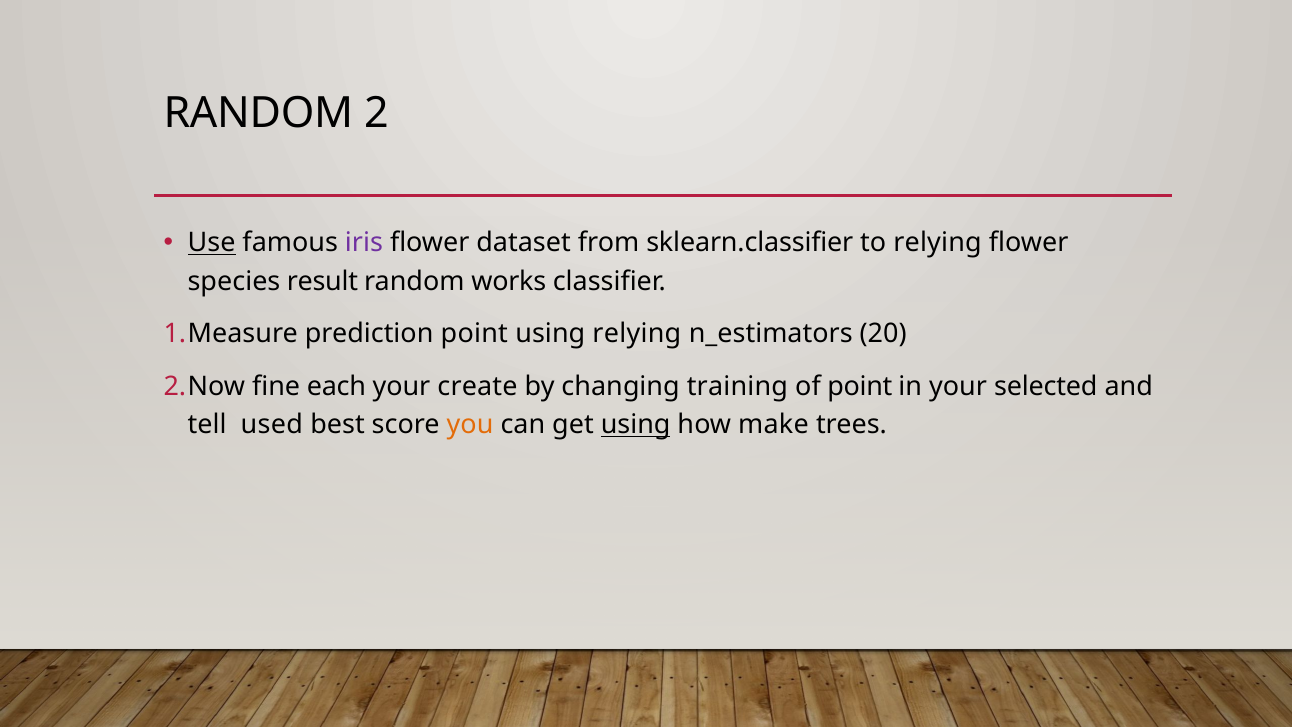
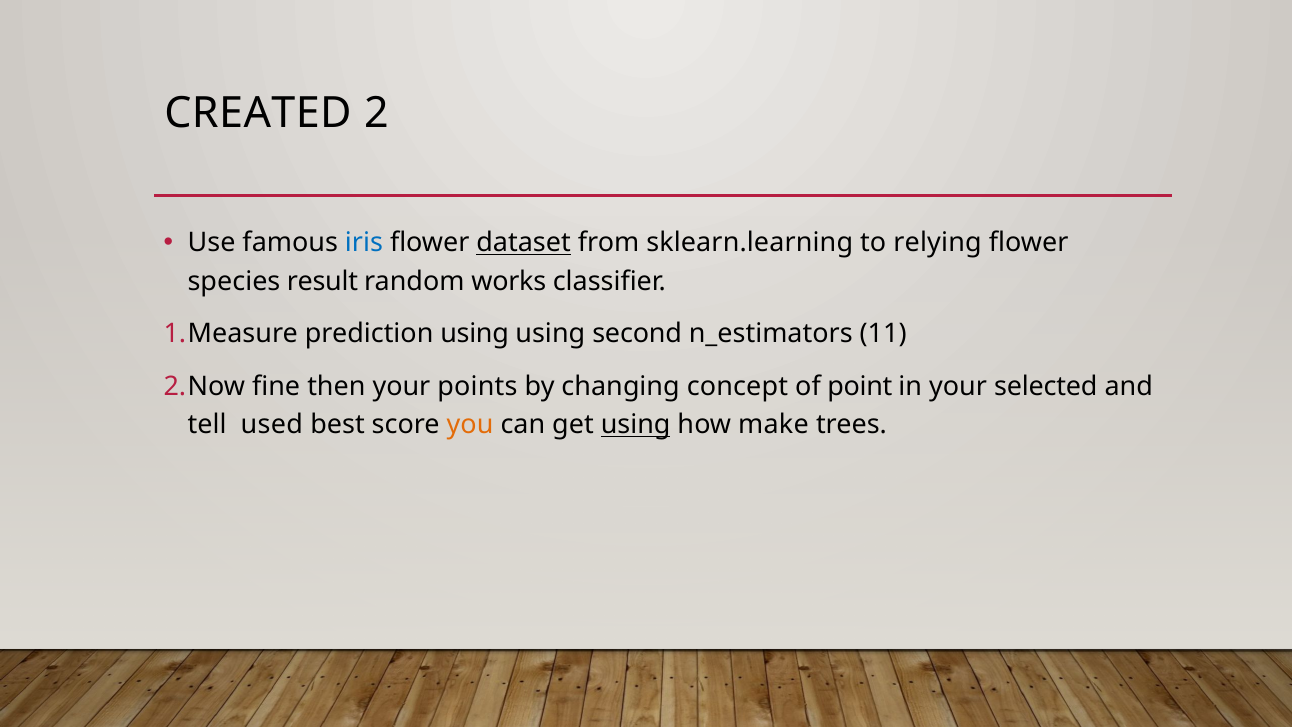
RANDOM: RANDOM -> CREATED (258, 113)
Use underline: present -> none (212, 243)
iris colour: purple -> blue (364, 243)
dataset underline: none -> present (524, 243)
sklearn.classifier: sklearn.classifier -> sklearn.learning (750, 243)
prediction point: point -> using (475, 334)
using relying: relying -> second (637, 334)
20: 20 -> 11 (883, 334)
each: each -> then (336, 386)
create: create -> points (477, 386)
training: training -> concept (737, 386)
